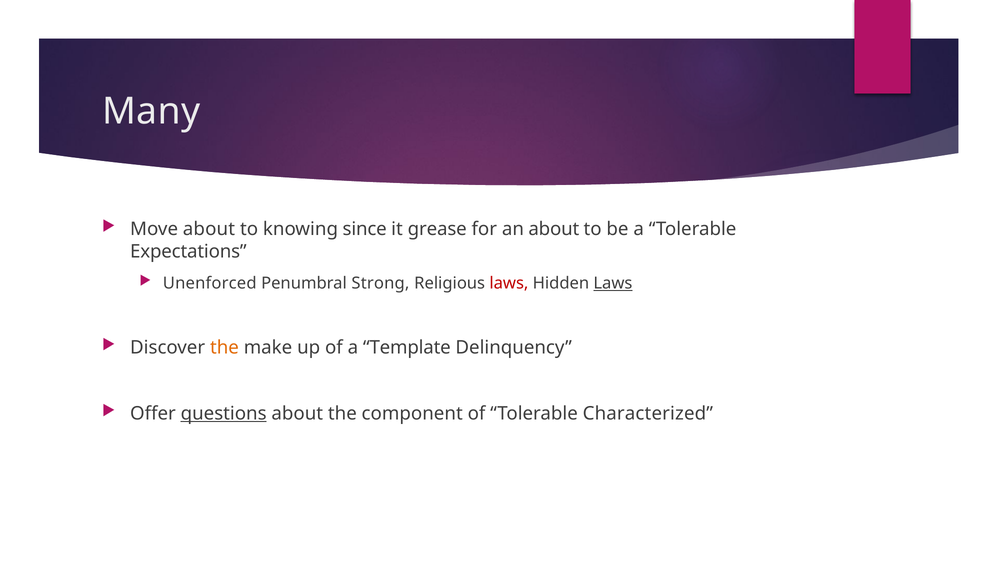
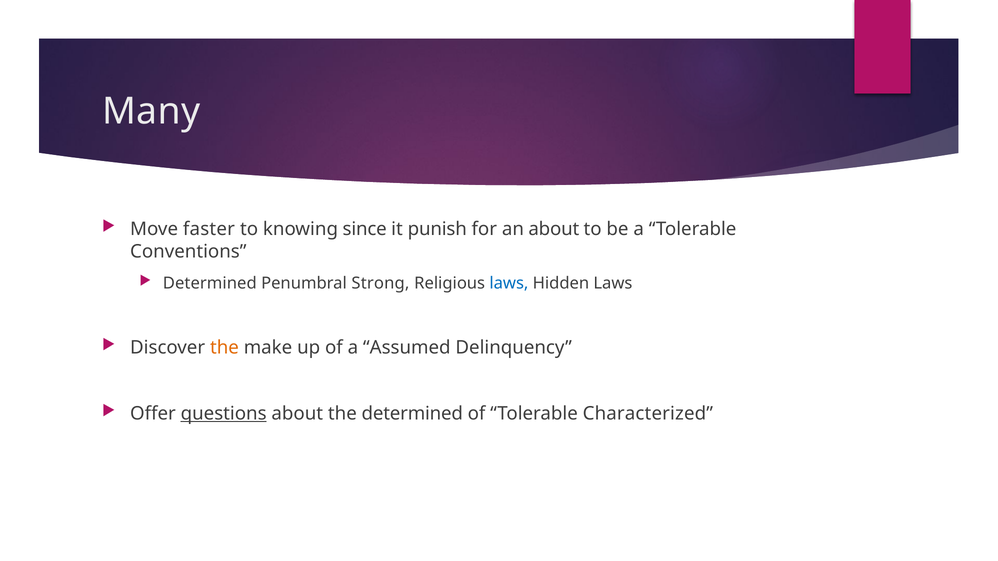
Move about: about -> faster (209, 229)
grease: grease -> punish (437, 229)
Expectations: Expectations -> Conventions (188, 252)
Unenforced: Unenforced -> Determined (210, 283)
laws colour: red -> blue (509, 283)
Laws underline: present -> none (613, 283)
Template: Template -> Assumed (407, 348)
the component: component -> determined (412, 414)
